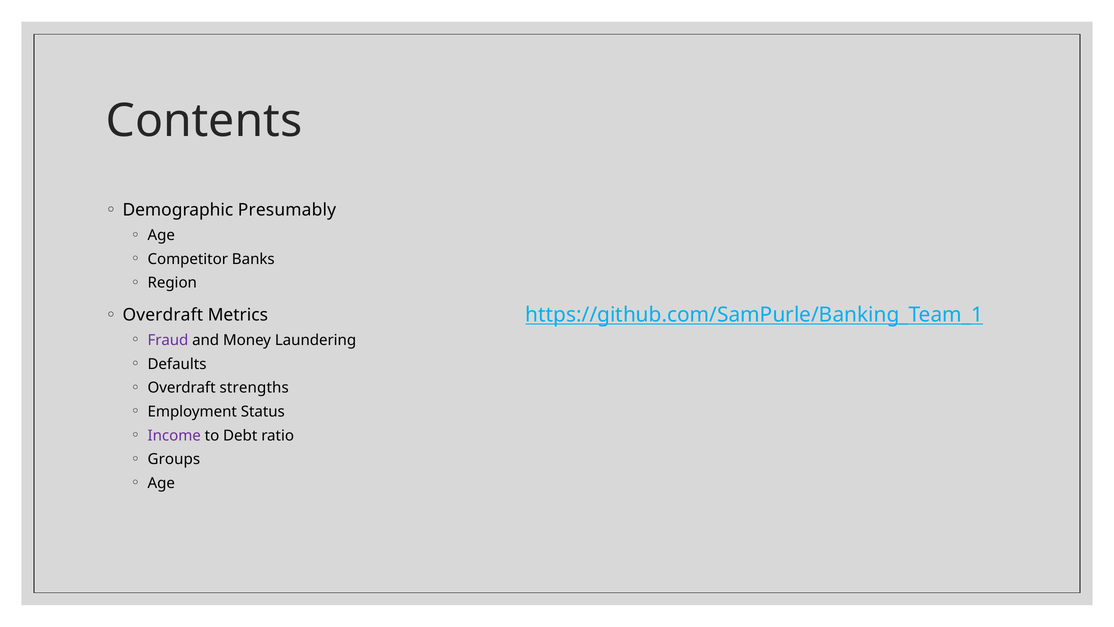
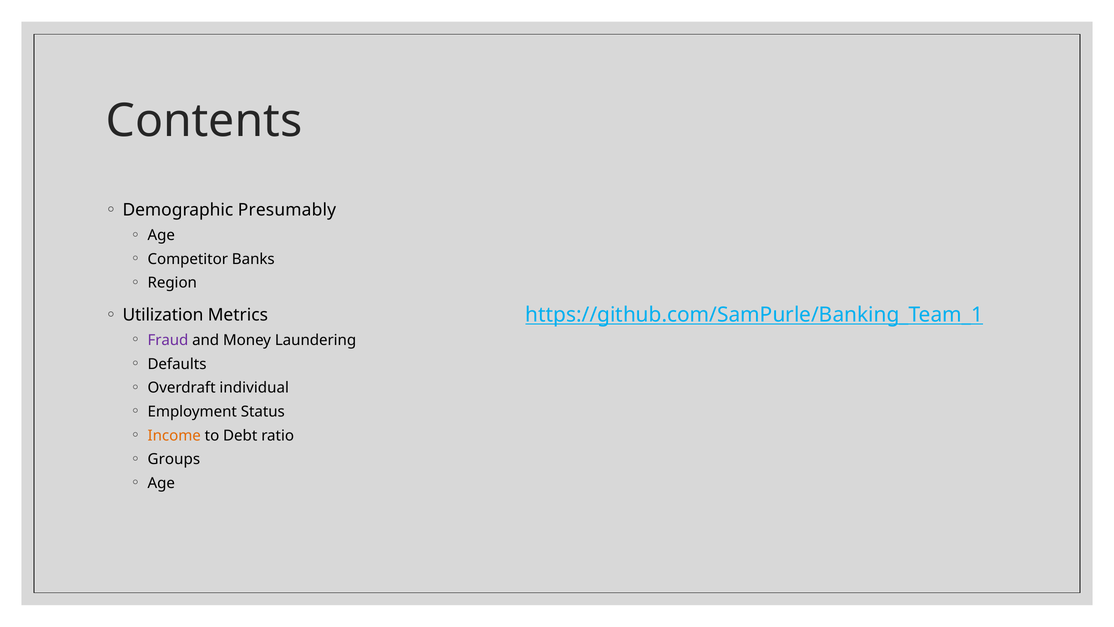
Overdraft: Overdraft -> Utilization (163, 315)
strengths: strengths -> individual (254, 388)
Income colour: purple -> orange (174, 435)
